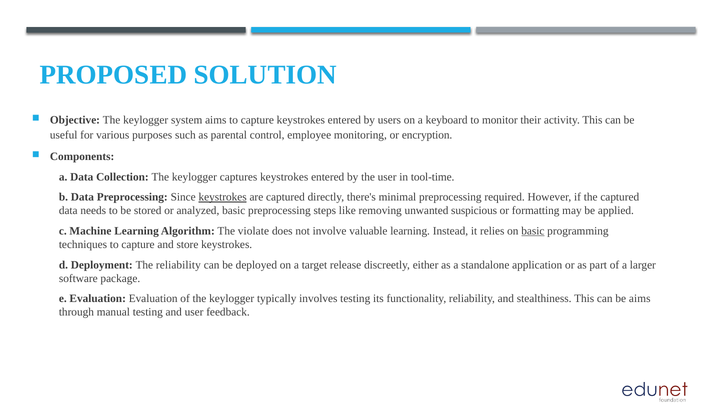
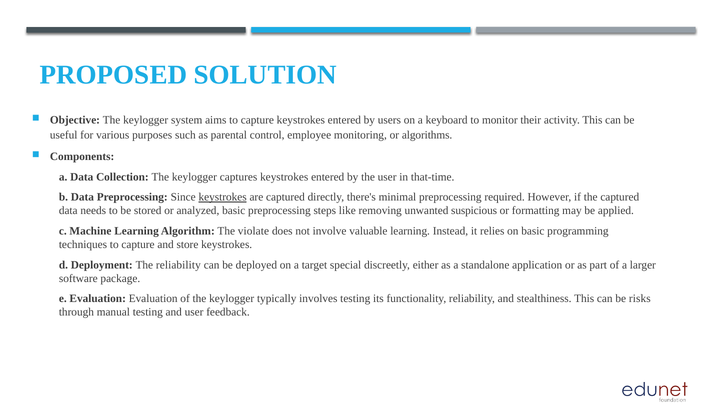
encryption: encryption -> algorithms (427, 135)
tool-time: tool-time -> that-time (433, 177)
basic underline: present -> none (533, 231)
release: release -> special (346, 265)
be aims: aims -> risks (640, 299)
